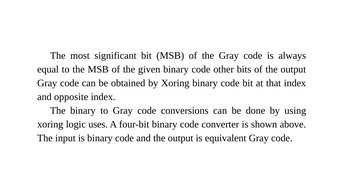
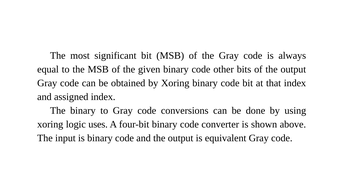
opposite: opposite -> assigned (71, 97)
